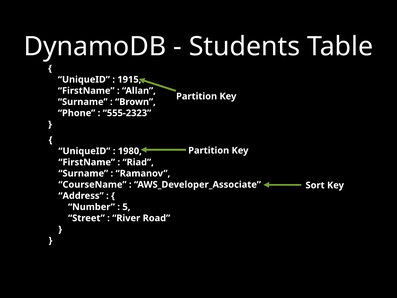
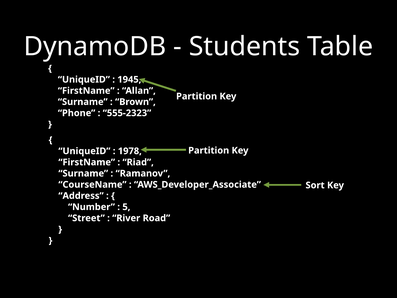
1915: 1915 -> 1945 (129, 79)
1980: 1980 -> 1978 (130, 151)
